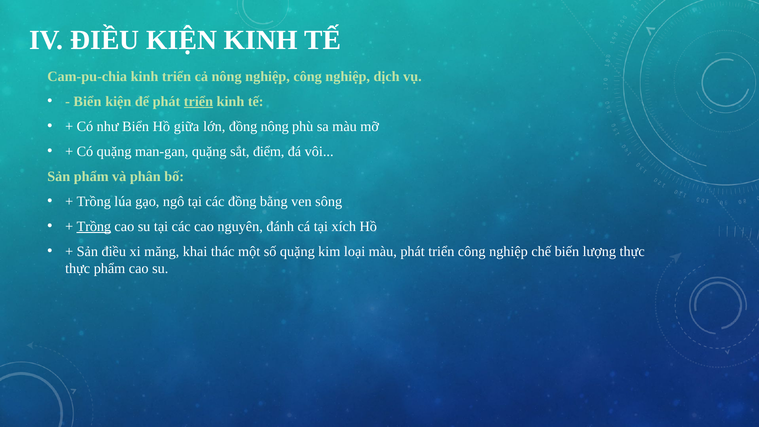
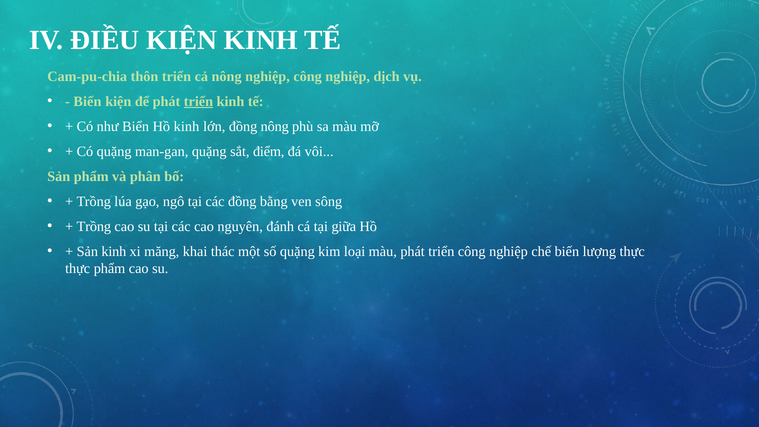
Cam-pu-chia kinh: kinh -> thôn (145, 77)
Hồ giữa: giữa -> kinh (186, 127)
Trồng underline: present -> none (94, 226)
xích: xích -> giữa (344, 226)
Sản điều: điều -> kinh (114, 251)
